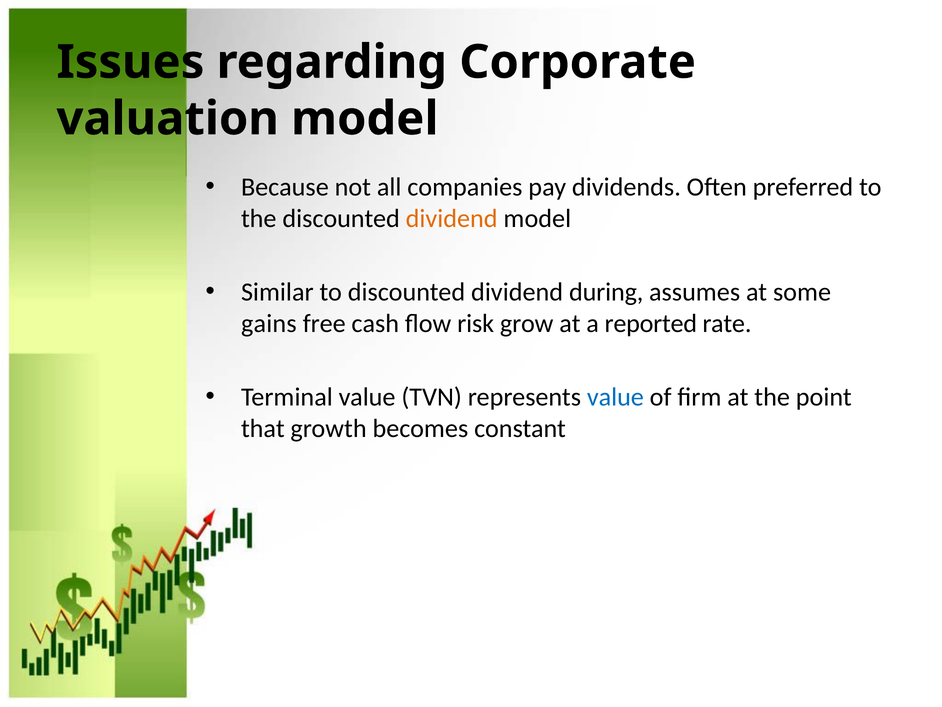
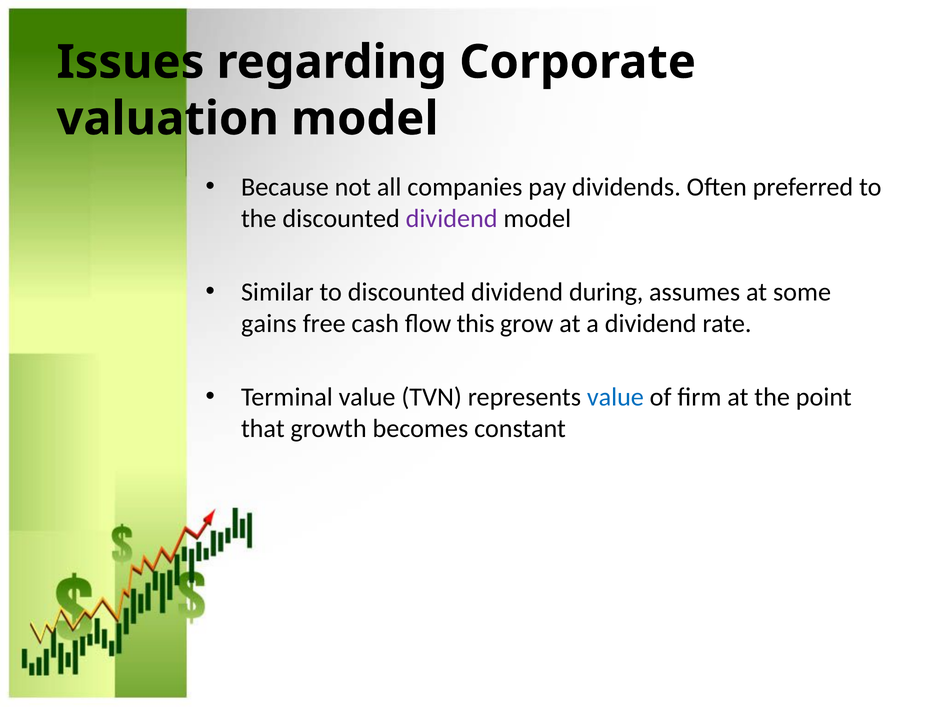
dividend colour: orange -> purple (452, 219)
risk: risk -> this (476, 323)
a reported: reported -> dividend (651, 323)
